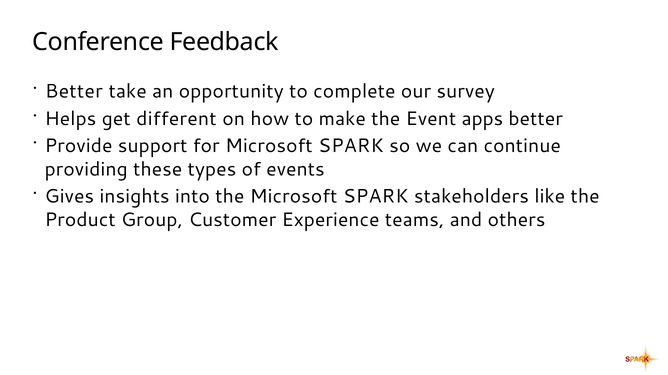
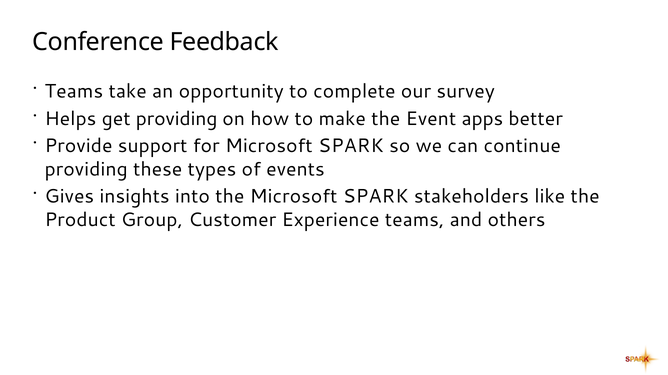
Better: Better -> Teams (74, 92)
get different: different -> providing (177, 119)
